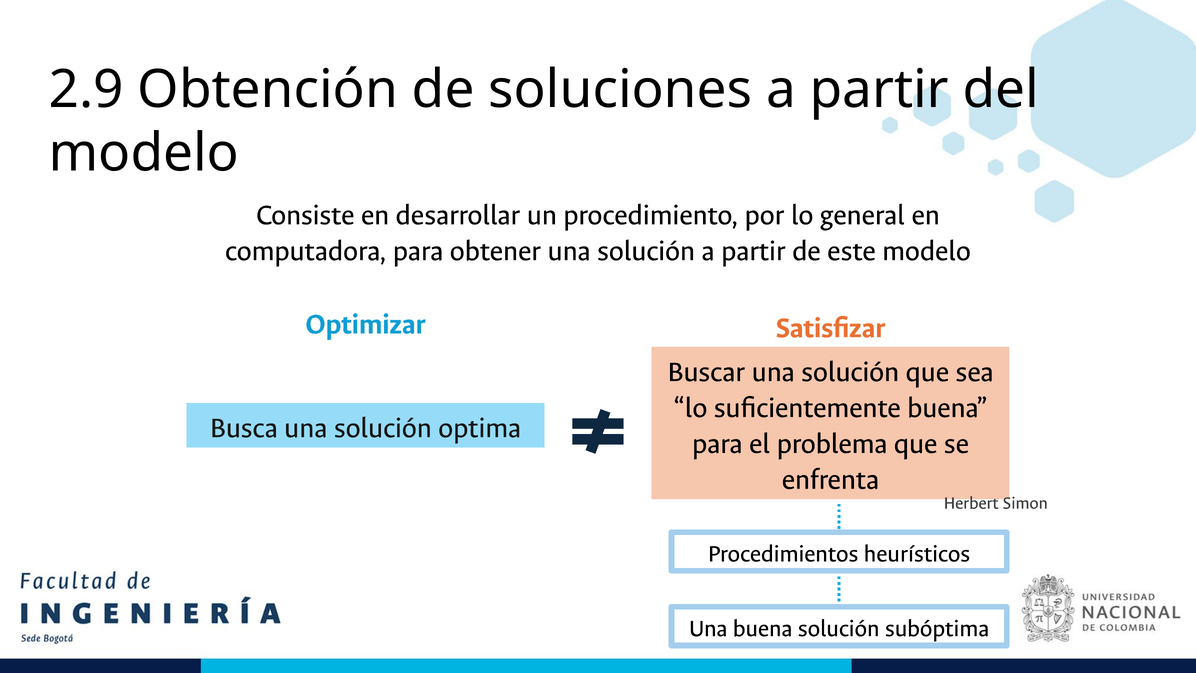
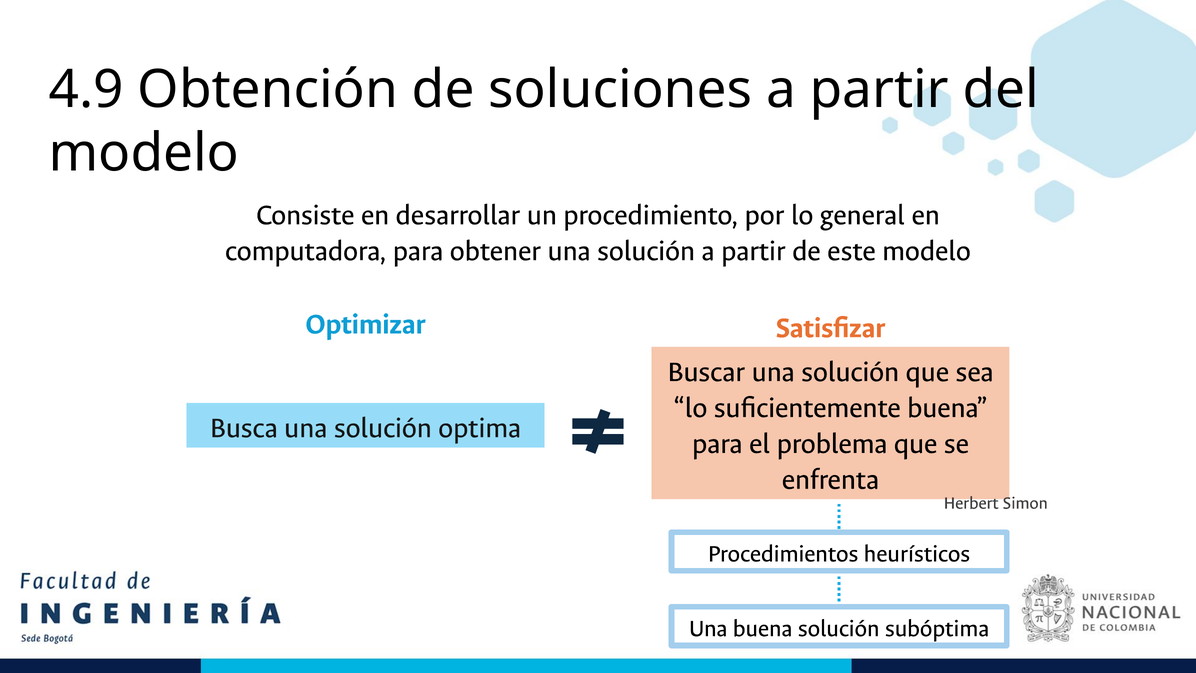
2.9: 2.9 -> 4.9 (86, 90)
